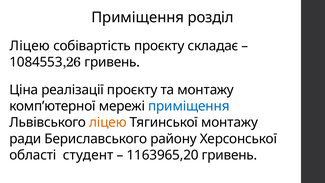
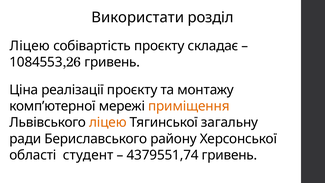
Приміщення: Приміщення -> Використати (138, 17)
приміщення colour: blue -> orange (189, 106)
Тягинської монтажу: монтажу -> загальну (229, 122)
1163965,20: 1163965,20 -> 4379551,74 (163, 155)
